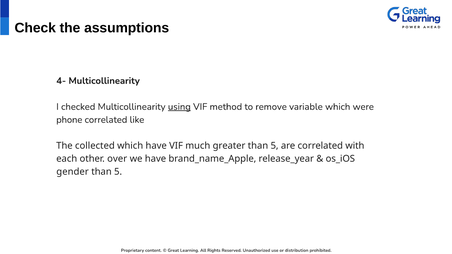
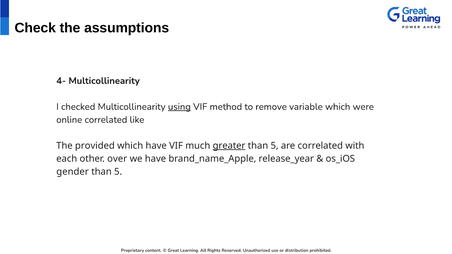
phone: phone -> online (69, 120)
collected: collected -> provided (95, 146)
greater underline: none -> present (229, 146)
